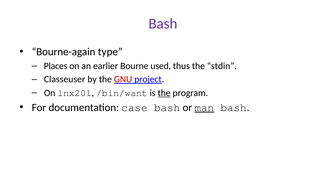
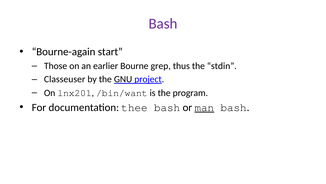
type: type -> start (110, 52)
Places: Places -> Those (56, 66)
used: used -> grep (161, 66)
GNU colour: red -> black (123, 79)
the underline: present -> none (164, 93)
case: case -> thee (135, 107)
